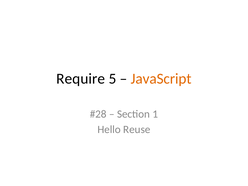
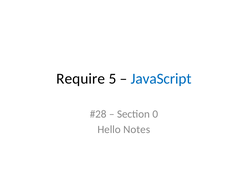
JavaScript colour: orange -> blue (161, 79)
1: 1 -> 0 (155, 114)
Reuse: Reuse -> Notes (137, 129)
